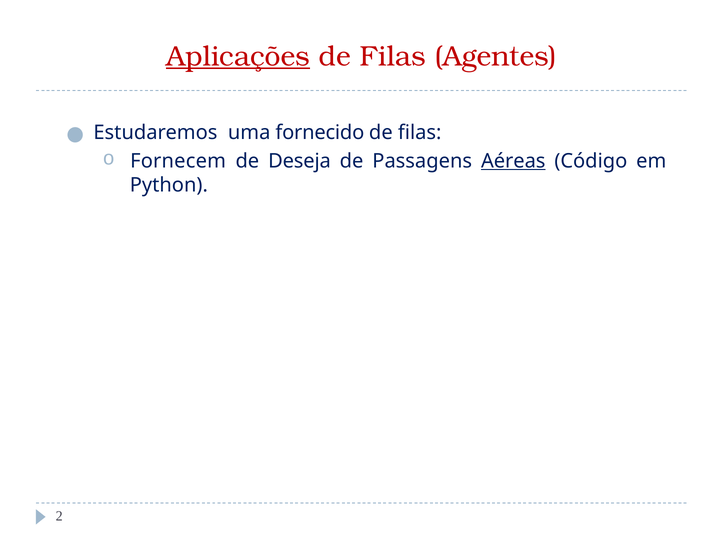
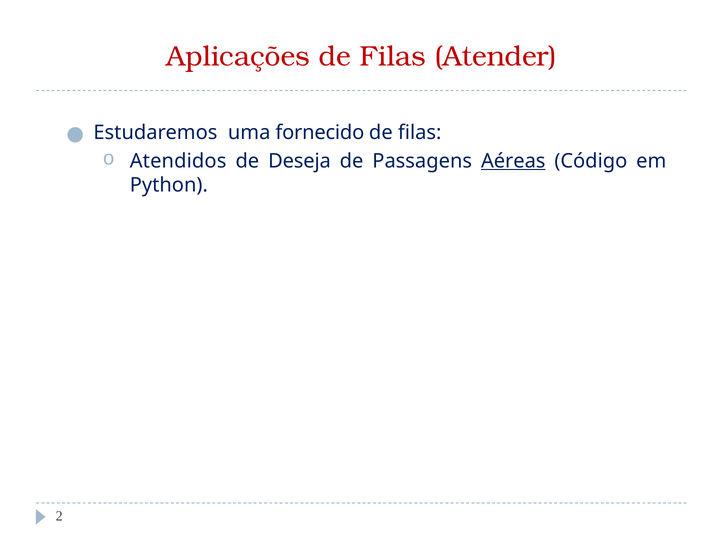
Aplicações underline: present -> none (238, 56)
Agentes: Agentes -> Atender (496, 56)
Fornecem: Fornecem -> Atendidos (178, 161)
